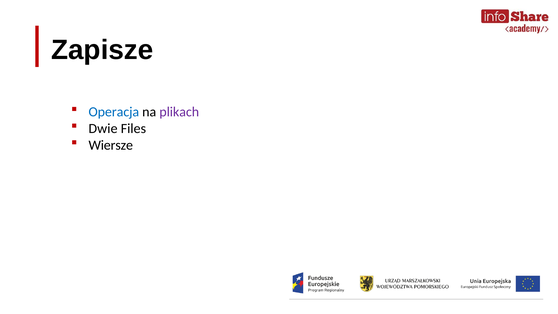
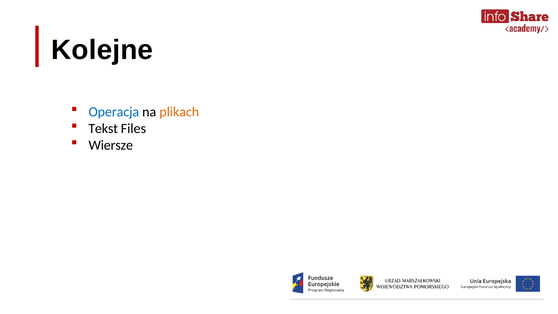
Zapisze: Zapisze -> Kolejne (102, 50)
plikach colour: purple -> orange (179, 112)
Dwie: Dwie -> Tekst (103, 128)
